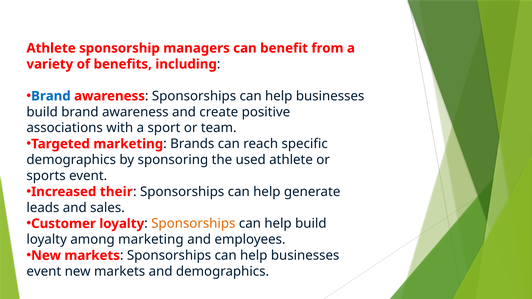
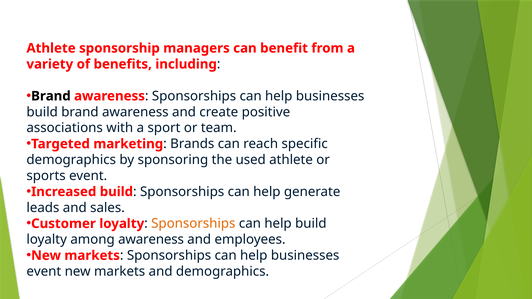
Brand colour: blue -> black (51, 96)
Increased their: their -> build (116, 192)
among marketing: marketing -> awareness (151, 240)
